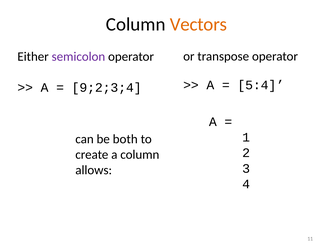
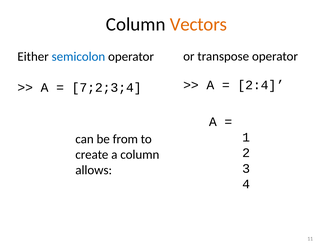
semicolon colour: purple -> blue (78, 57)
5:4: 5:4 -> 2:4 (261, 85)
9;2;3;4: 9;2;3;4 -> 7;2;3;4 (107, 88)
both: both -> from (125, 139)
